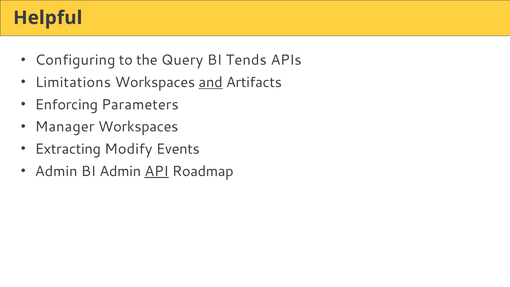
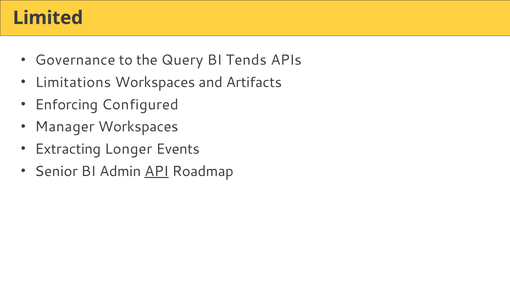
Helpful: Helpful -> Limited (48, 18)
Configuring: Configuring -> Governance (75, 60)
and underline: present -> none (211, 82)
Parameters: Parameters -> Configured (140, 105)
Modify: Modify -> Longer (128, 149)
Admin: Admin -> Senior (56, 171)
